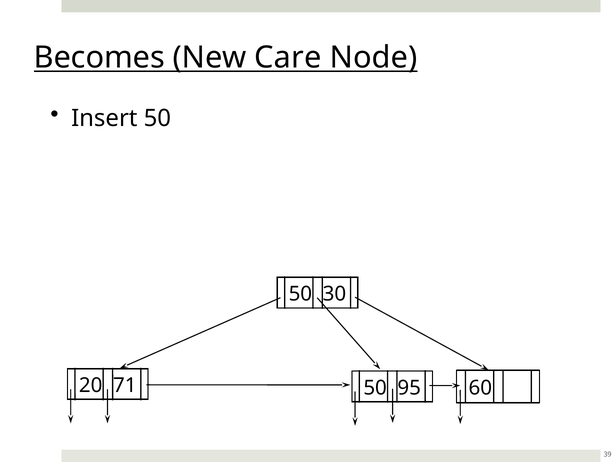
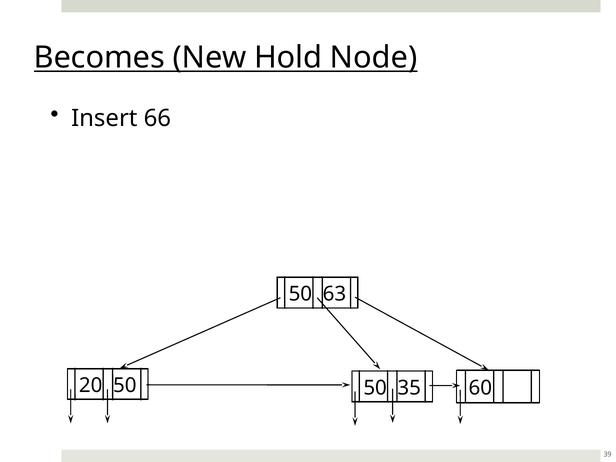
Care: Care -> Hold (288, 57)
Insert 50: 50 -> 66 (157, 118)
30: 30 -> 63 (334, 294)
20 71: 71 -> 50 (125, 385)
95: 95 -> 35 (409, 388)
